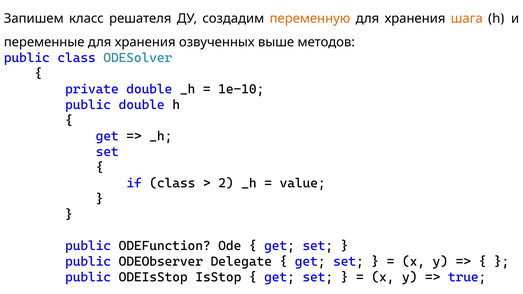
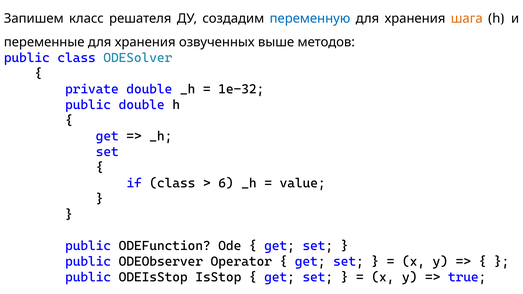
переменную colour: orange -> blue (310, 19)
1e-10: 1e-10 -> 1e-32 (241, 89)
2: 2 -> 6 (226, 183)
Delegate: Delegate -> Operator (241, 262)
